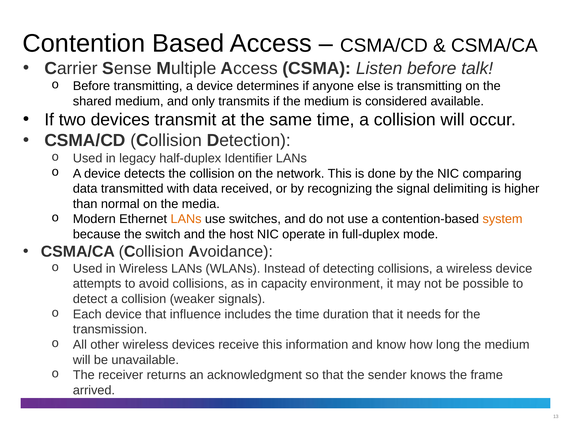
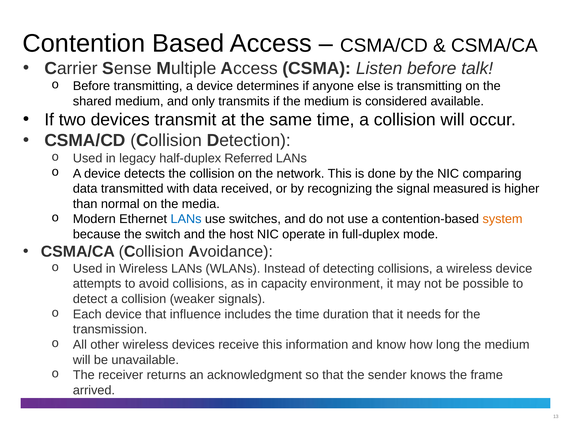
Identifier: Identifier -> Referred (249, 158)
delimiting: delimiting -> measured (461, 189)
LANs colour: orange -> blue (186, 219)
